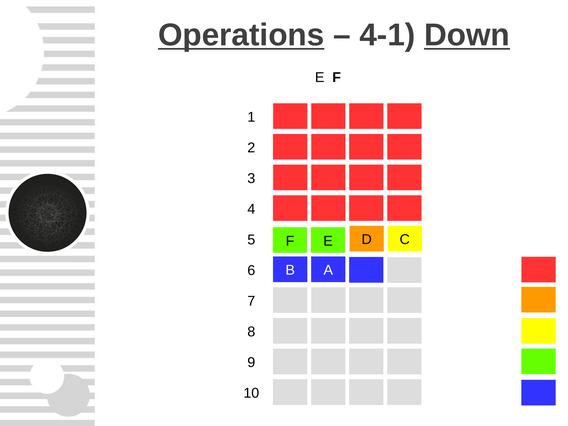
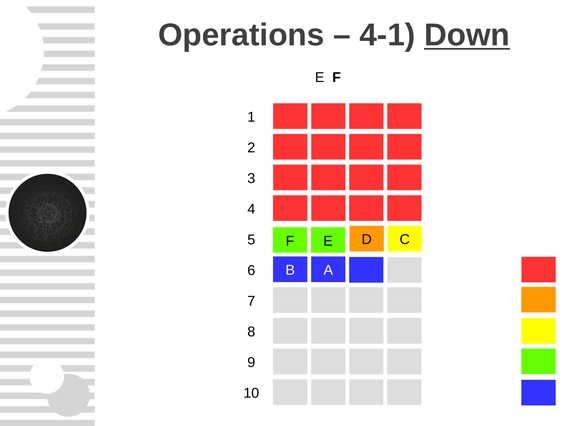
Operations underline: present -> none (241, 35)
